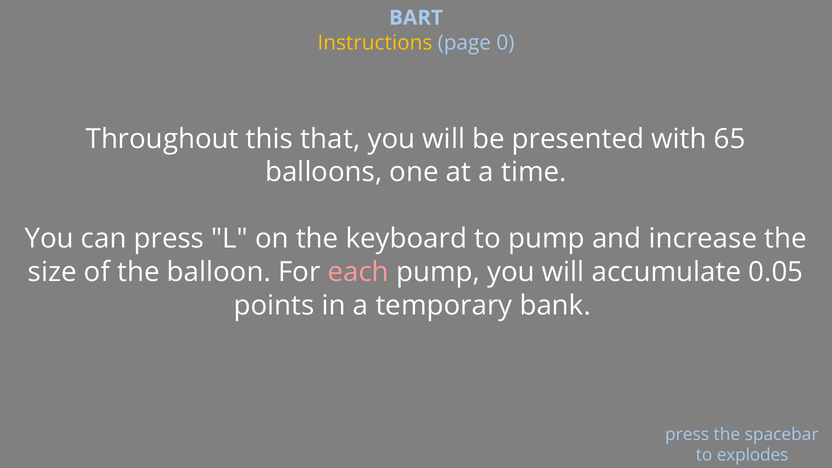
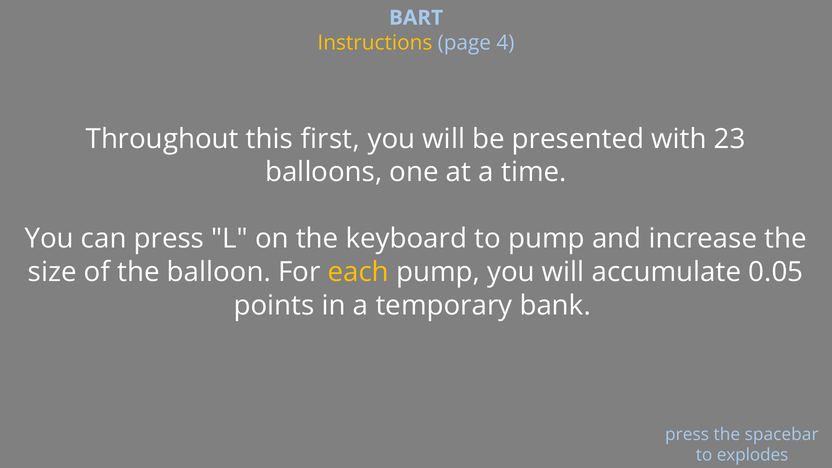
0: 0 -> 4 (505, 43)
that: that -> first (330, 139)
65: 65 -> 23 (730, 139)
each colour: pink -> yellow (358, 272)
